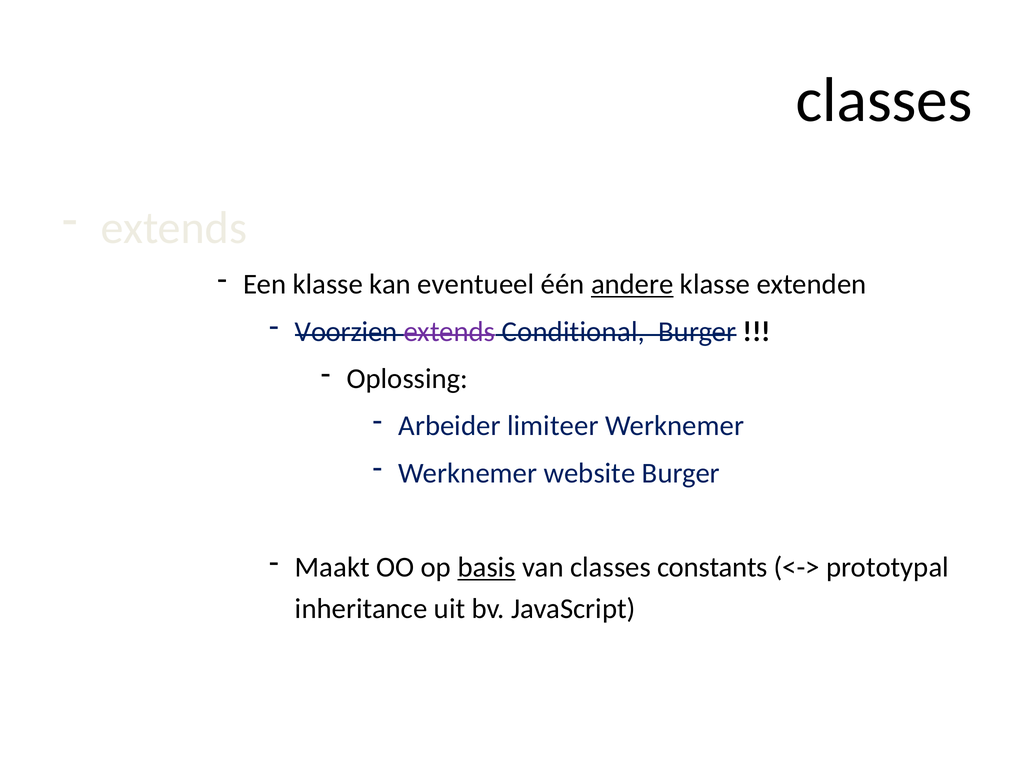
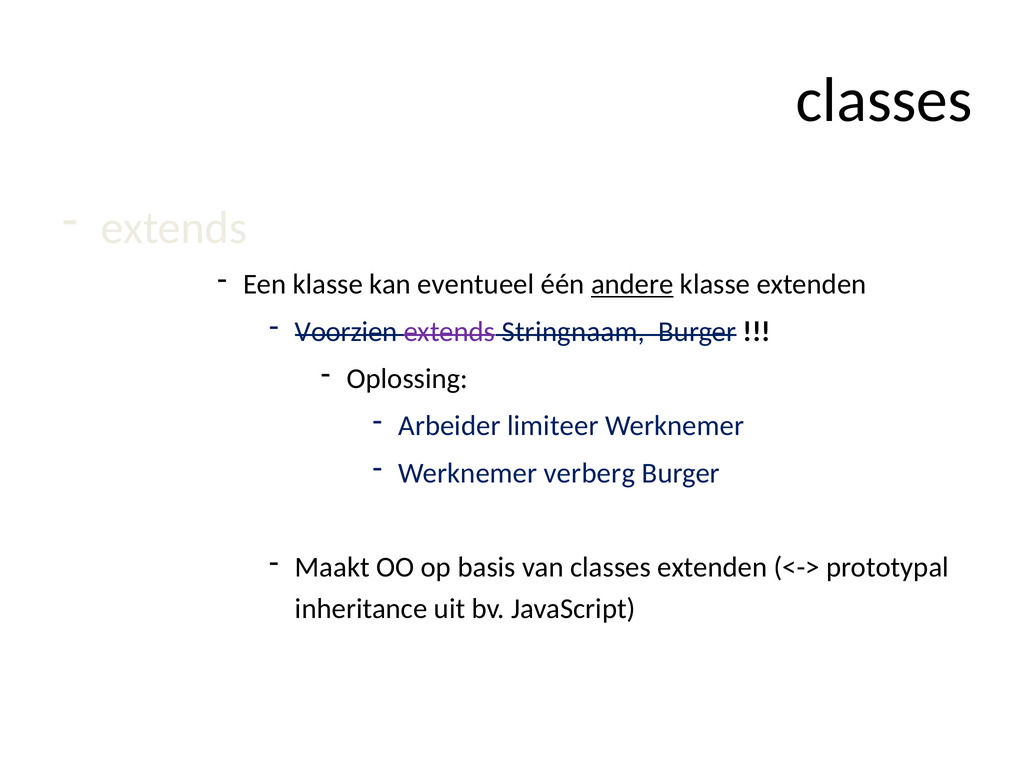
Conditional: Conditional -> Stringnaam (573, 332)
website: website -> verberg (589, 473)
basis underline: present -> none (487, 568)
classes constants: constants -> extenden (712, 568)
